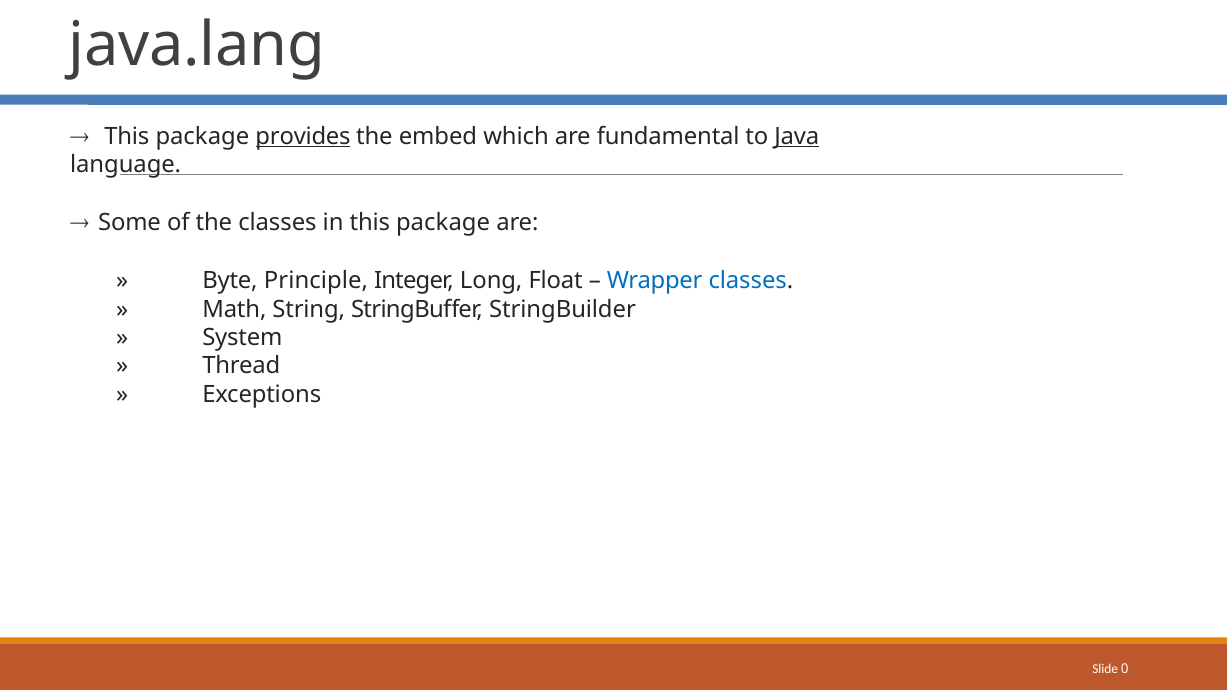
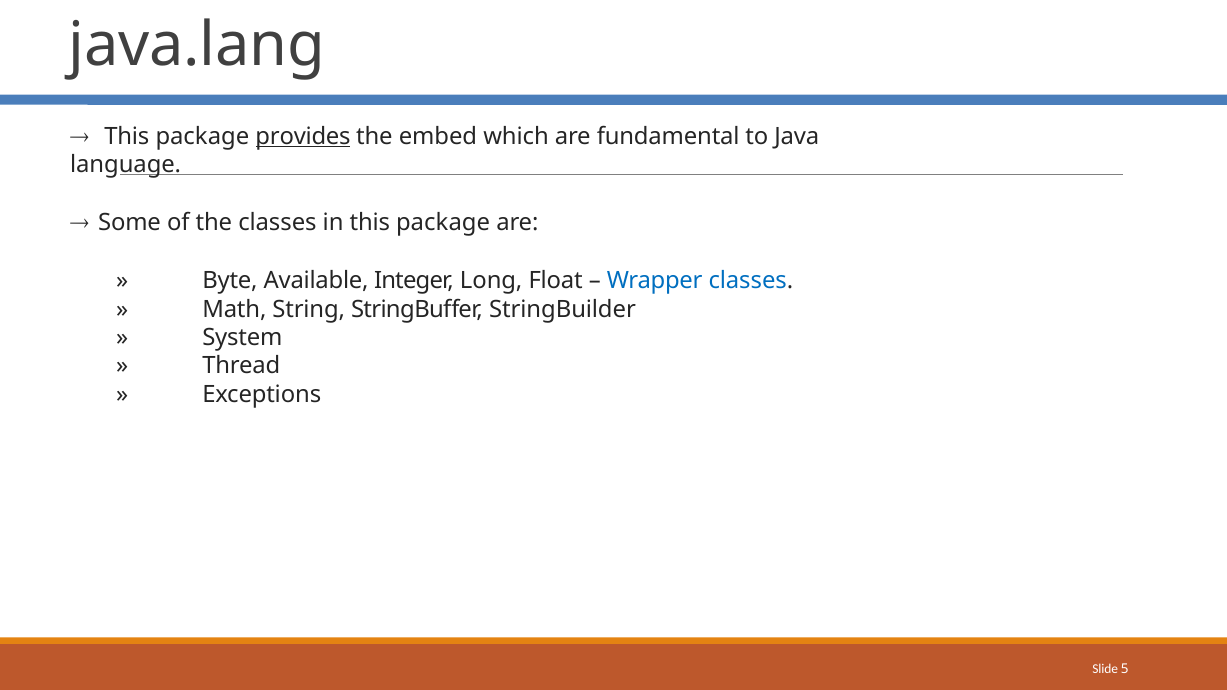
Java underline: present -> none (797, 137)
Principle: Principle -> Available (316, 281)
0: 0 -> 5 (1125, 669)
